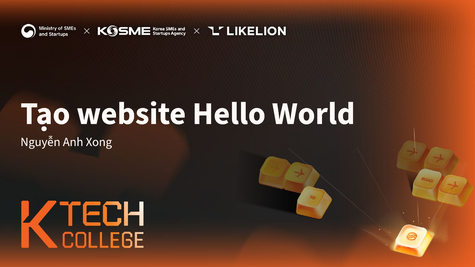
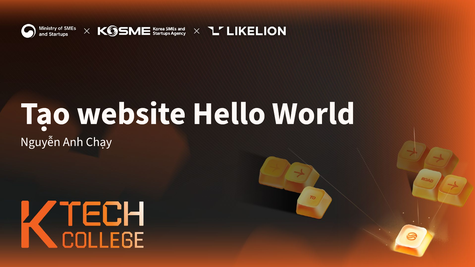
Xong: Xong -> Chạy (99, 142)
